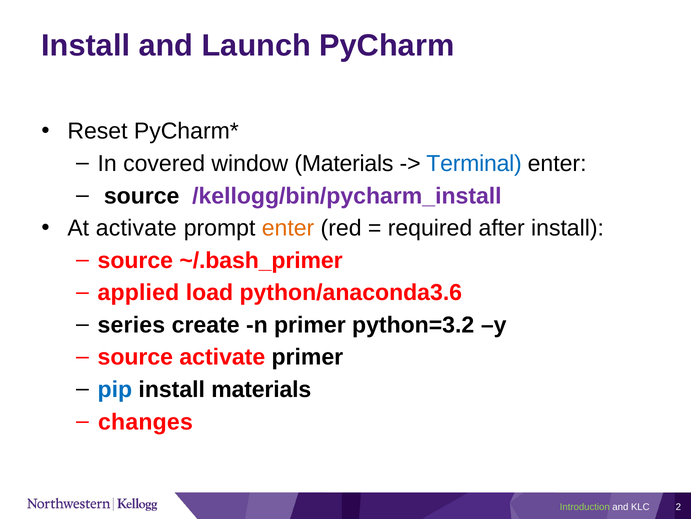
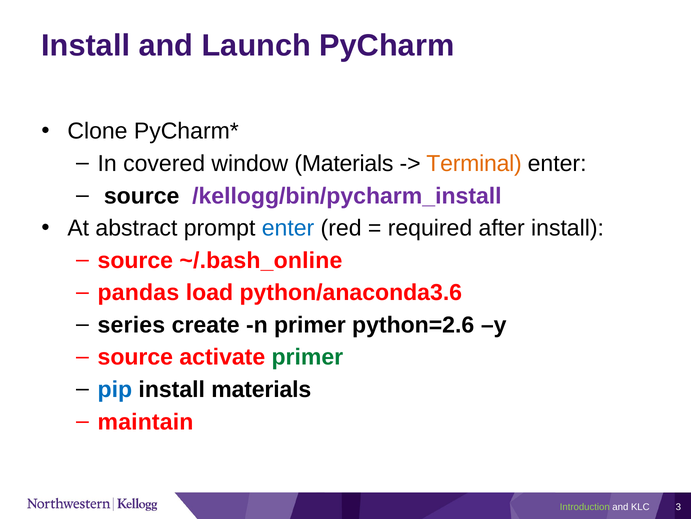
Reset: Reset -> Clone (97, 131)
Terminal colour: blue -> orange (474, 163)
At activate: activate -> abstract (136, 228)
enter colour: orange -> blue (288, 228)
~/.bash_primer: ~/.bash_primer -> ~/.bash_online (261, 260)
applied: applied -> pandas (138, 292)
python=3.2: python=3.2 -> python=2.6 (413, 325)
primer colour: black -> green (307, 357)
changes: changes -> maintain (145, 421)
2: 2 -> 3 (678, 506)
